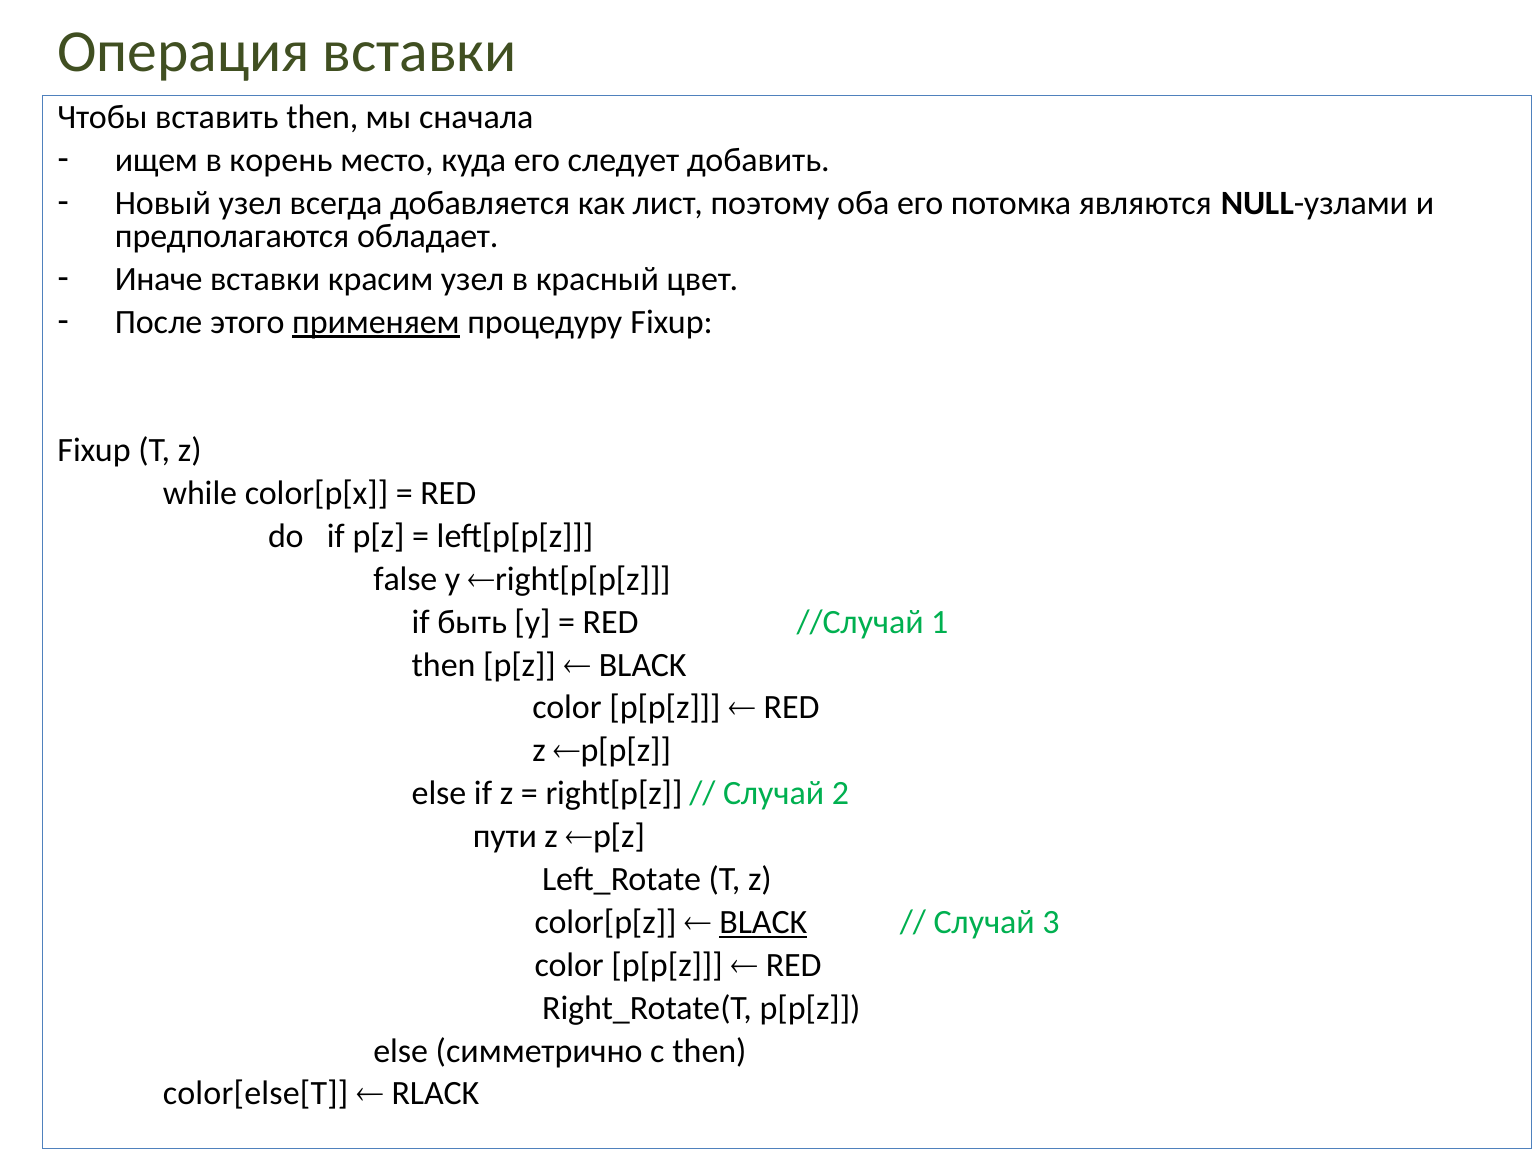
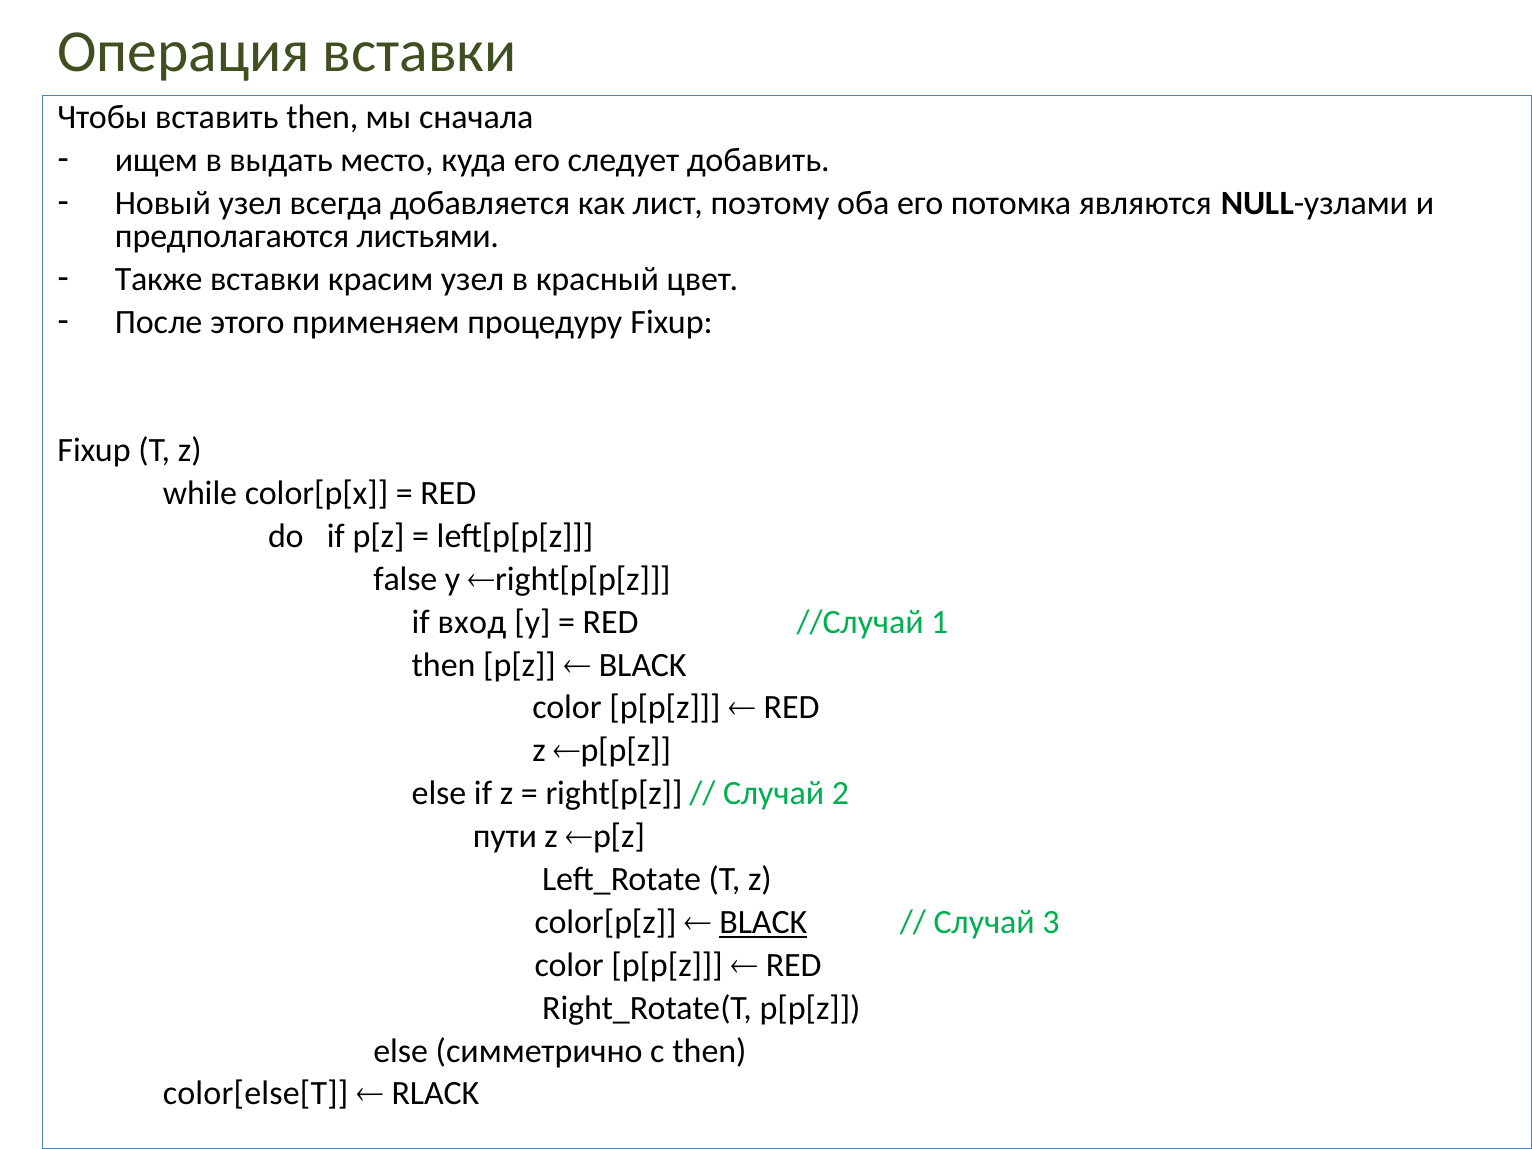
корень: корень -> выдать (281, 161)
обладает: обладает -> листьями (428, 236)
Иначе: Иначе -> Также (159, 279)
применяем underline: present -> none (376, 322)
быть: быть -> вход (472, 622)
